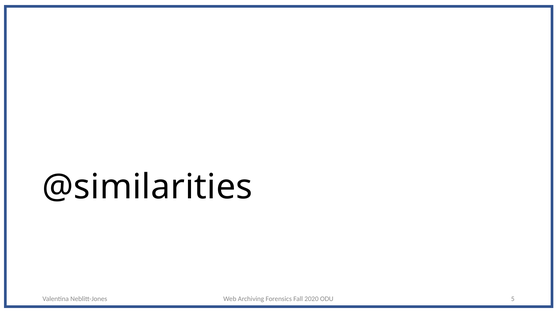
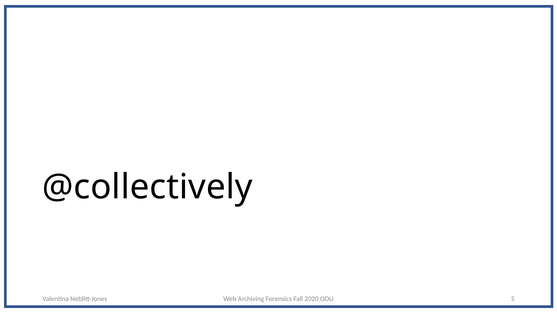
@similarities: @similarities -> @collectively (147, 187)
